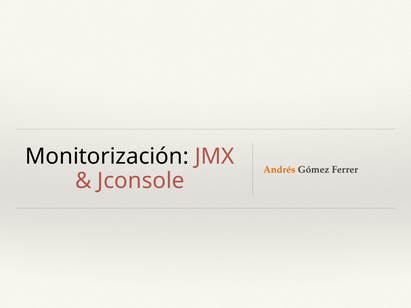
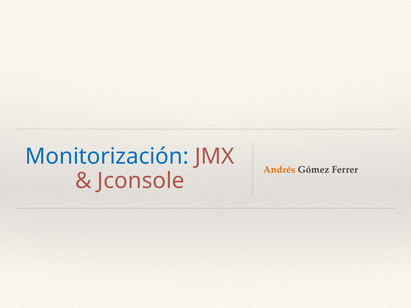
Monitorización colour: black -> blue (107, 157)
